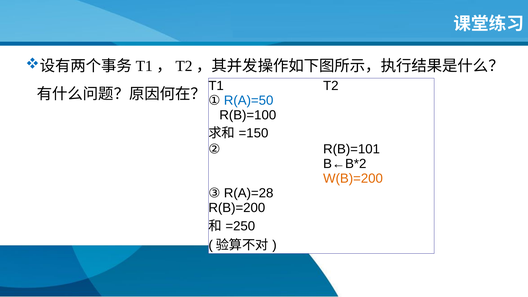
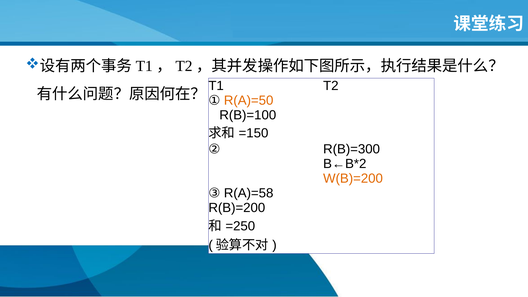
R(A)=50 colour: blue -> orange (249, 100)
R(B)=101: R(B)=101 -> R(B)=300 (352, 149)
R(A)=28: R(A)=28 -> R(A)=58 (249, 193)
